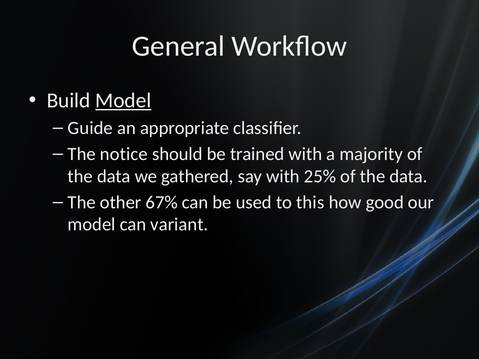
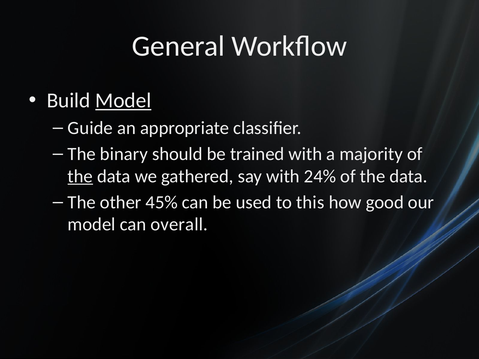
notice: notice -> binary (124, 154)
the underline: none -> present (80, 176)
25%: 25% -> 24% (320, 176)
67%: 67% -> 45% (162, 202)
variant: variant -> overall (179, 225)
